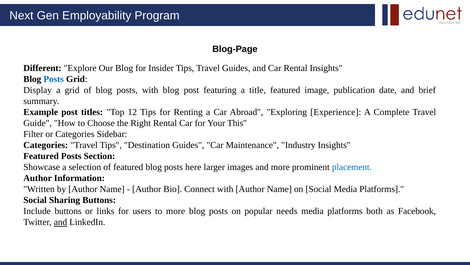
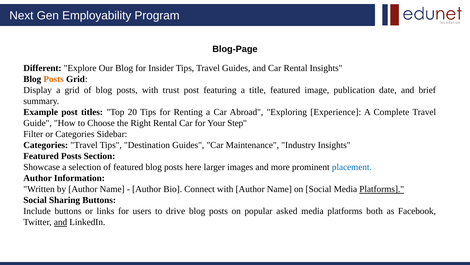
Posts colour: blue -> orange (54, 79)
with blog: blog -> trust (171, 90)
12: 12 -> 20 (132, 112)
This: This -> Step (237, 123)
Platforms underline: none -> present (382, 189)
to more: more -> drive (176, 211)
needs: needs -> asked (287, 211)
